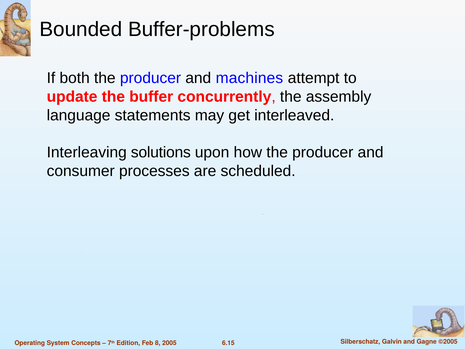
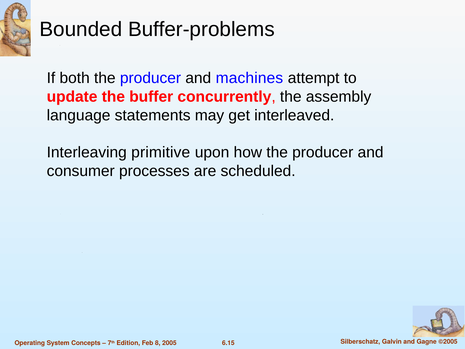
solutions: solutions -> primitive (161, 152)
